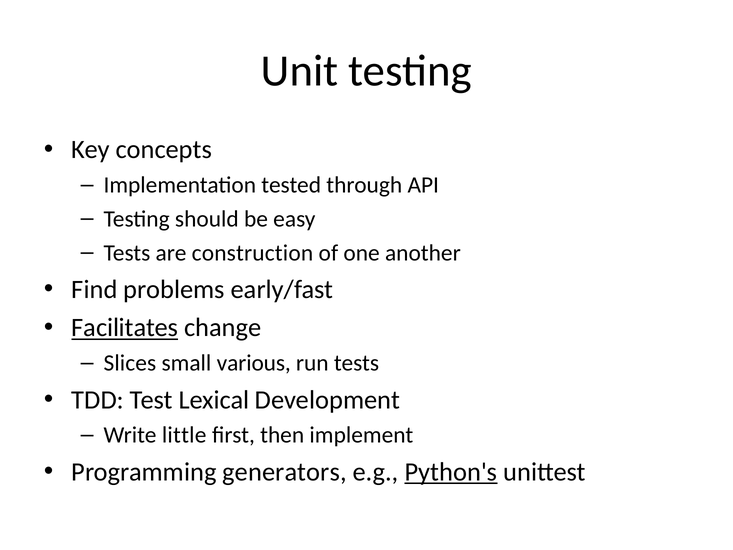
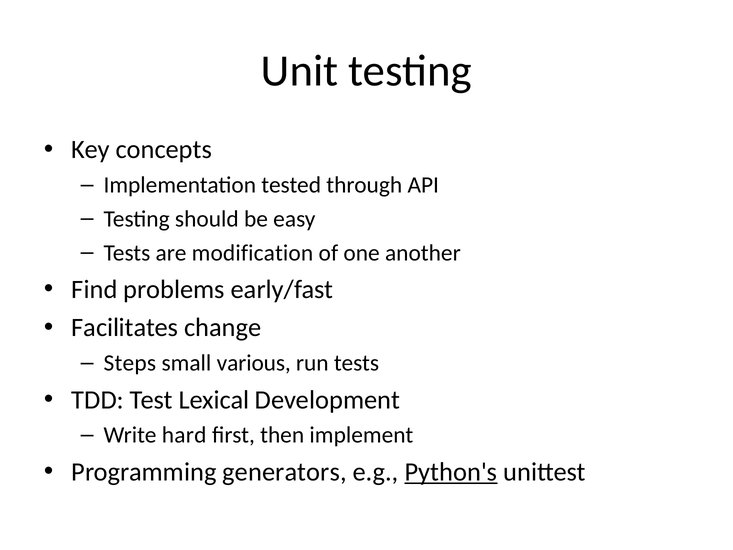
construction: construction -> modification (252, 253)
Facilitates underline: present -> none (125, 328)
Slices: Slices -> Steps (130, 363)
little: little -> hard (184, 435)
